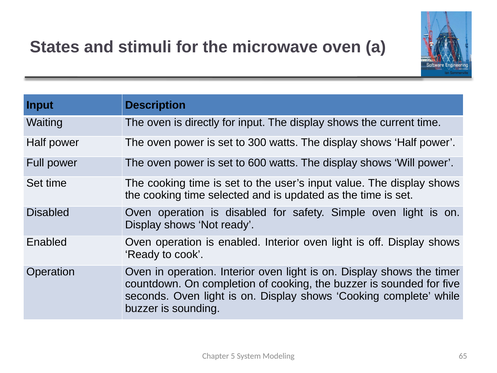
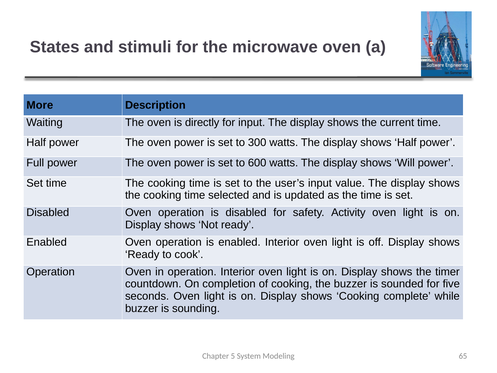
Input: Input -> More (40, 105)
Simple: Simple -> Activity (348, 212)
